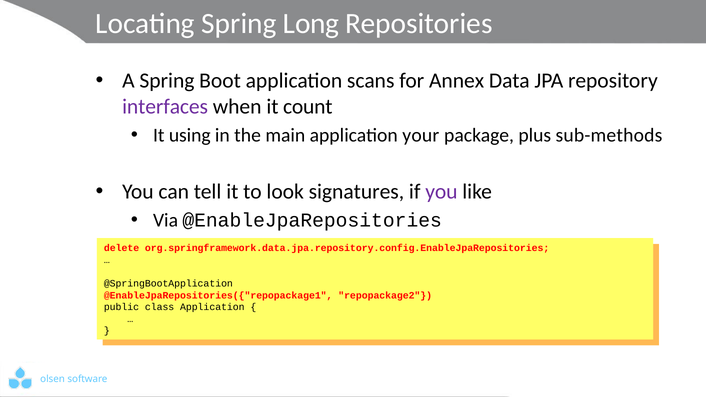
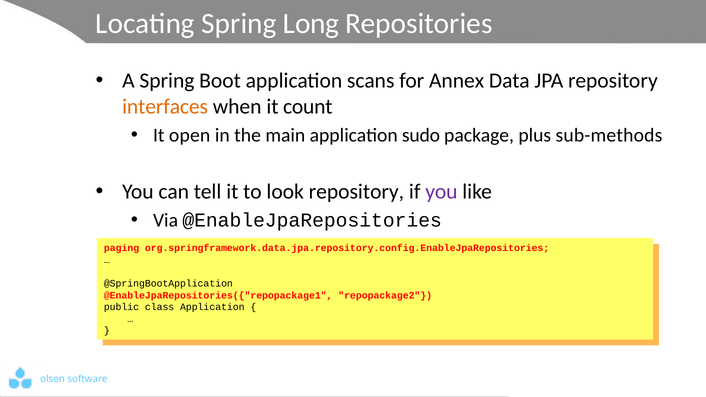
interfaces colour: purple -> orange (165, 107)
using: using -> open (190, 135)
your: your -> sudo (421, 135)
look signatures: signatures -> repository (356, 192)
delete: delete -> paging (122, 248)
